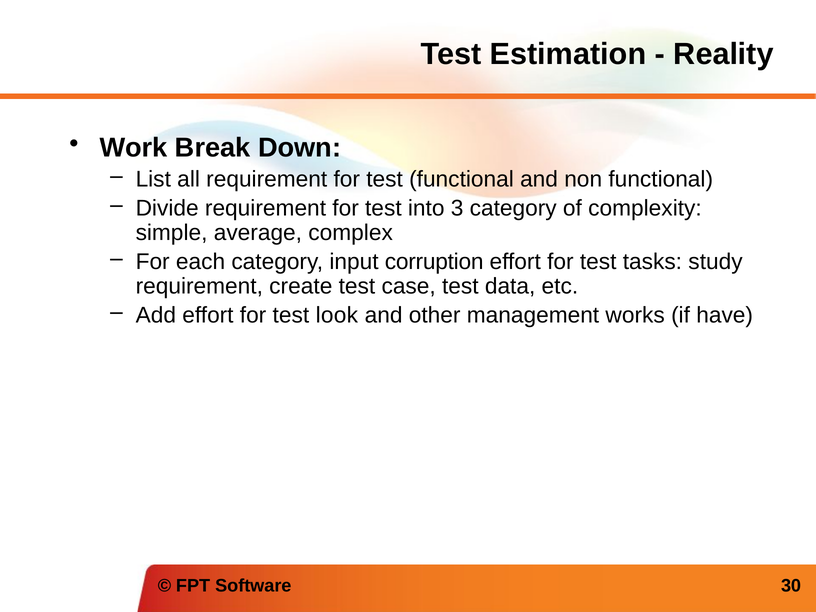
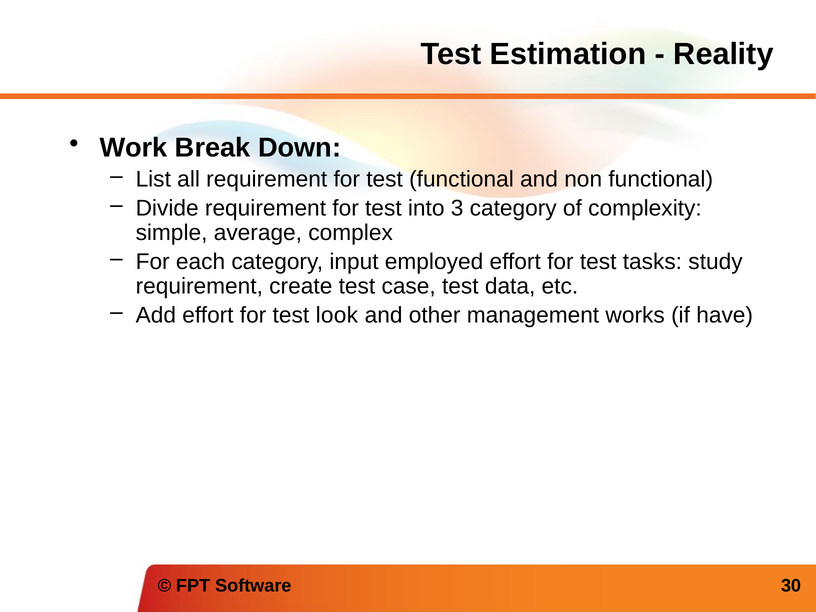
corruption: corruption -> employed (434, 262)
